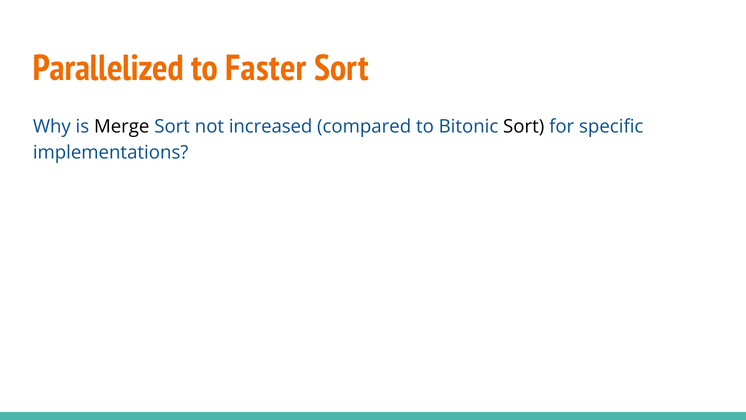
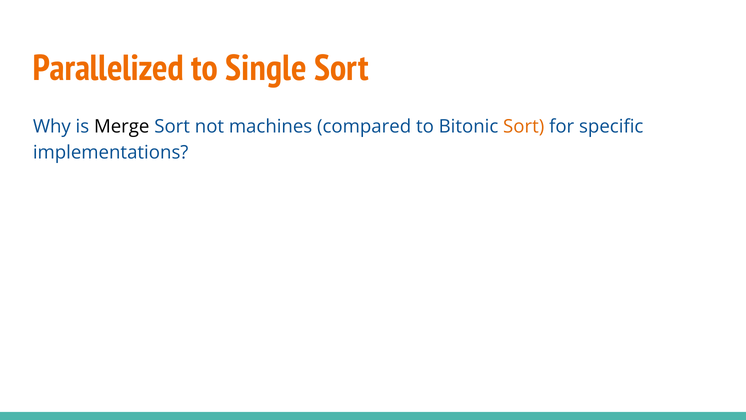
Faster: Faster -> Single (266, 68)
increased: increased -> machines (271, 127)
Sort colour: black -> orange (524, 127)
